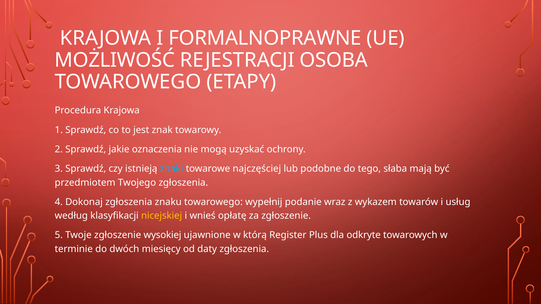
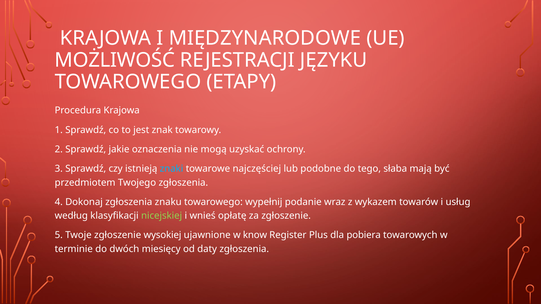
FORMALNOPRAWNE: FORMALNOPRAWNE -> MIĘDZYNARODOWE (265, 38)
OSOBA: OSOBA -> JĘZYKU (334, 60)
nicejskiej colour: yellow -> light green (162, 216)
którą: którą -> know (255, 235)
odkryte: odkryte -> pobiera (364, 235)
